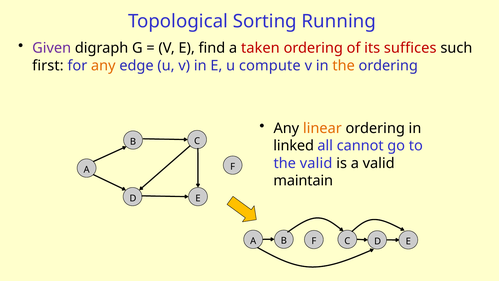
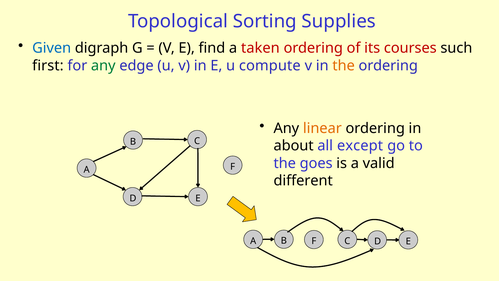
Running: Running -> Supplies (339, 21)
Given colour: purple -> blue (52, 48)
suffices: suffices -> courses (410, 48)
any colour: orange -> green (103, 65)
linked: linked -> about (294, 146)
cannot: cannot -> except (360, 146)
the valid: valid -> goes (316, 163)
maintain: maintain -> different (303, 181)
